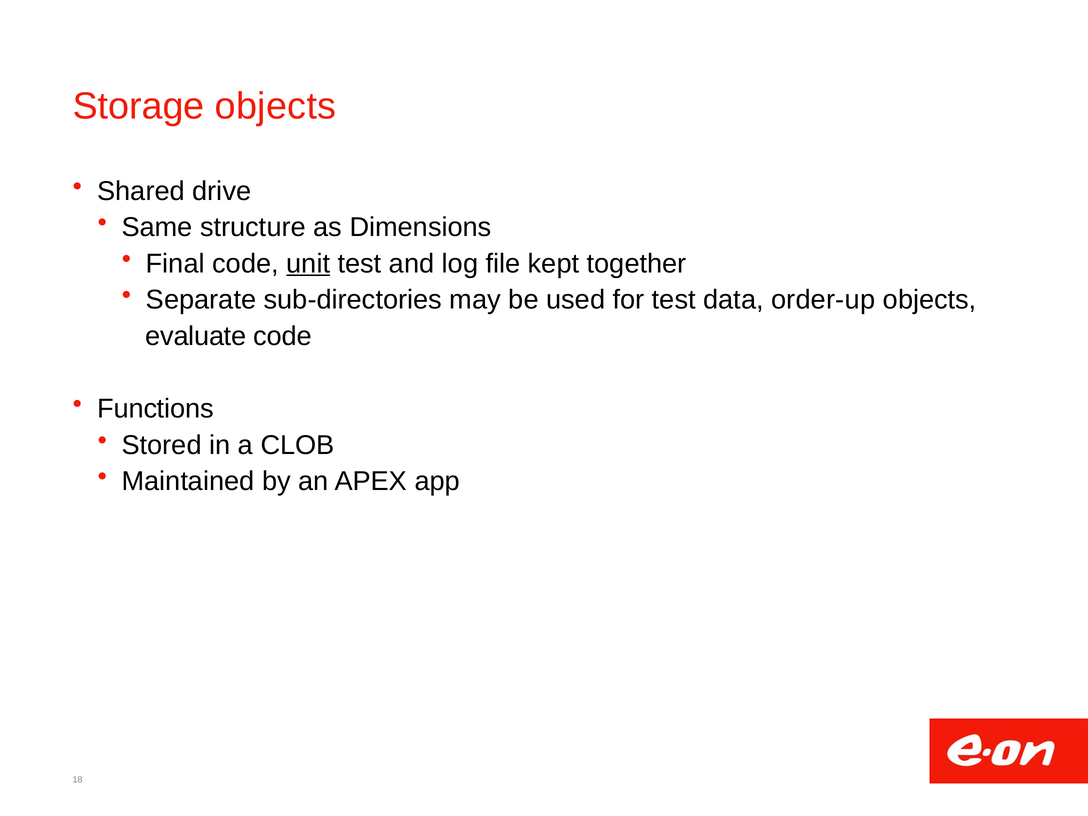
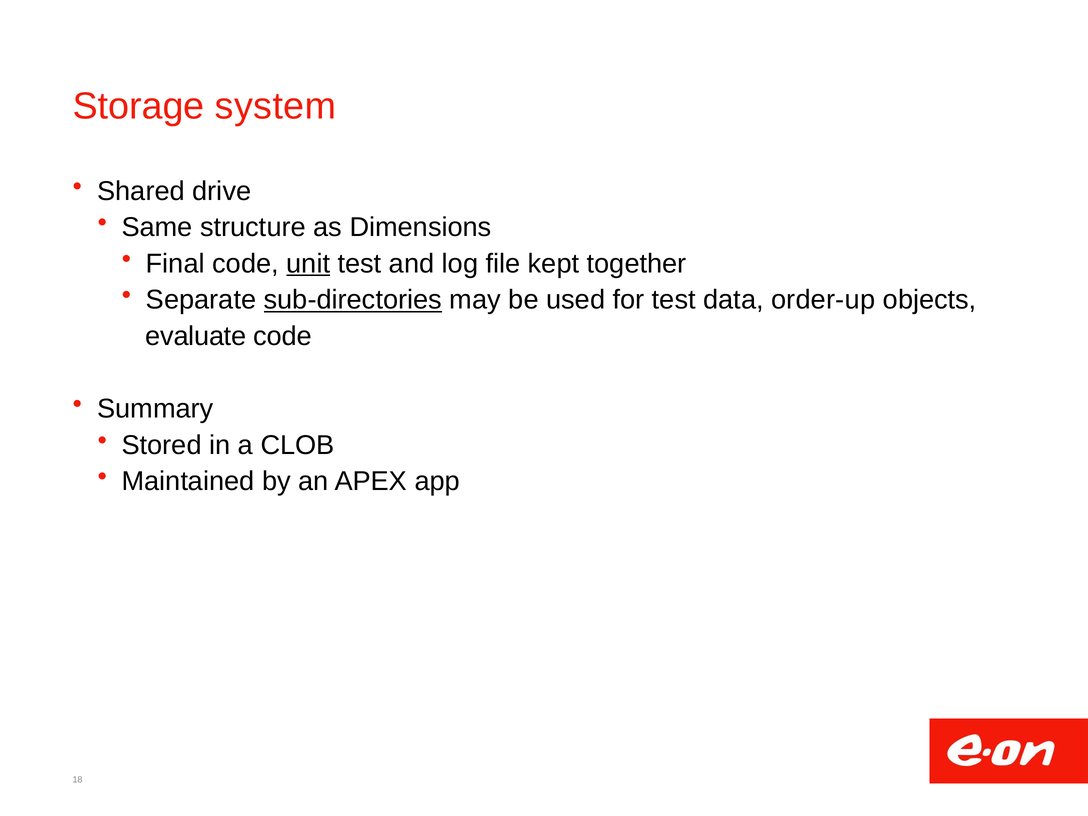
Storage objects: objects -> system (276, 106)
sub-directories underline: none -> present (353, 300)
Functions: Functions -> Summary (155, 409)
